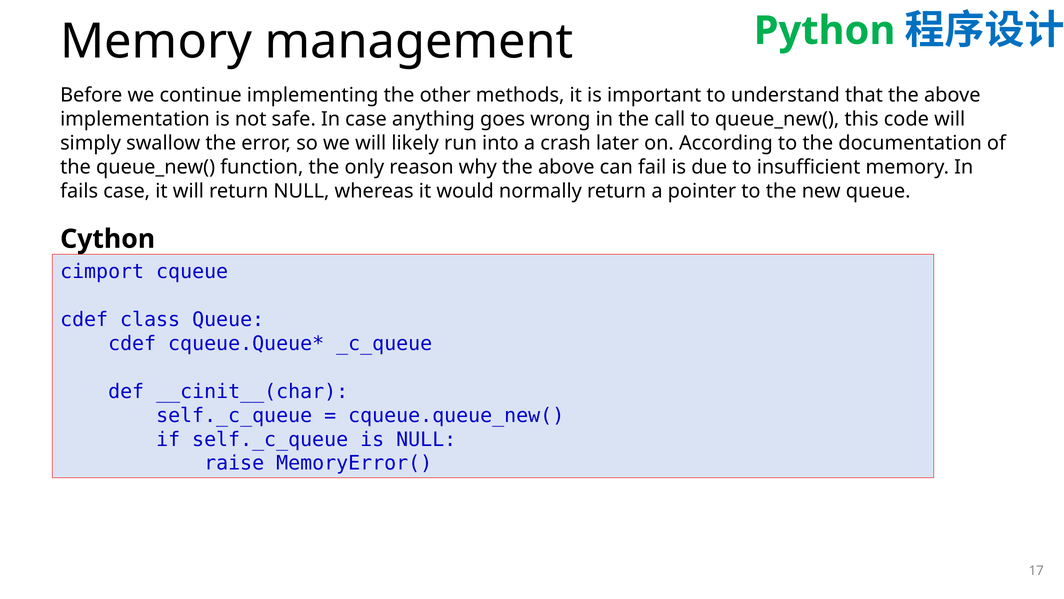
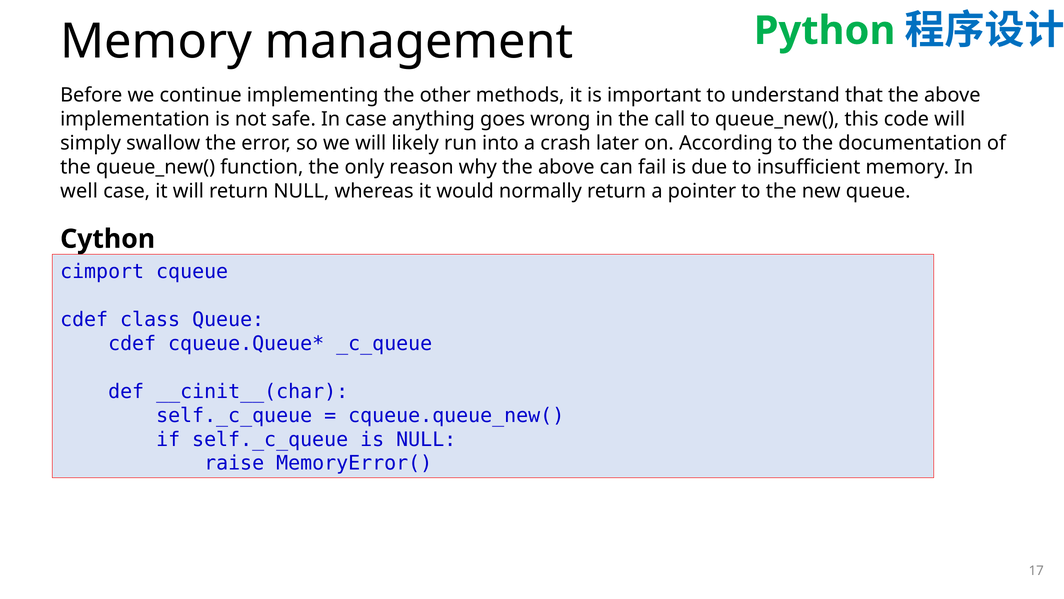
fails: fails -> well (79, 191)
